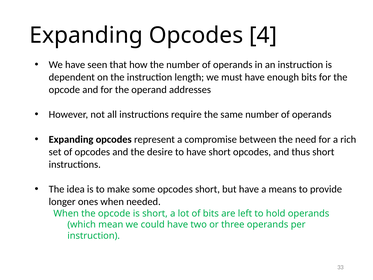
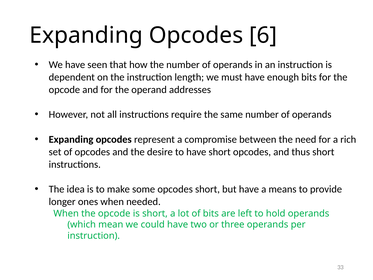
4: 4 -> 6 (263, 35)
